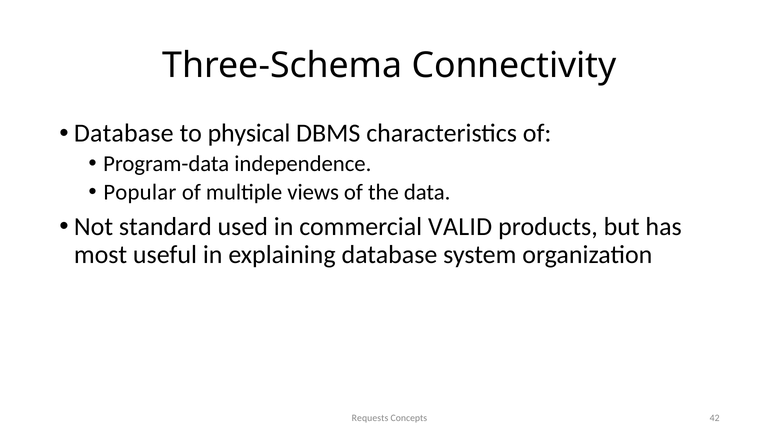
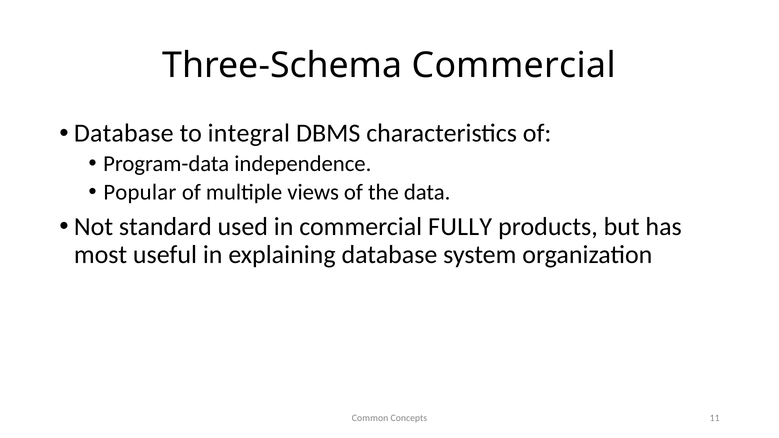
Three-Schema Connectivity: Connectivity -> Commercial (514, 65)
physical: physical -> integral (249, 133)
VALID: VALID -> FULLY (460, 227)
Requests: Requests -> Common (370, 418)
42: 42 -> 11 (715, 418)
